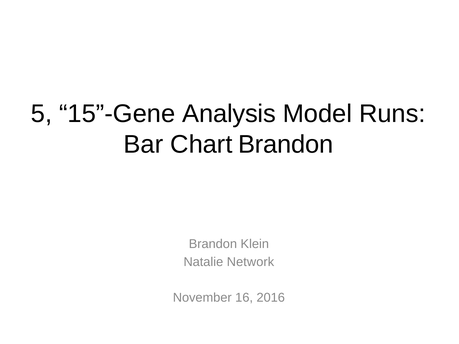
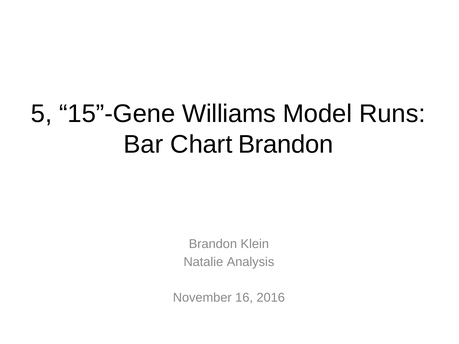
Analysis: Analysis -> Williams (229, 114)
Network: Network -> Analysis (251, 262)
